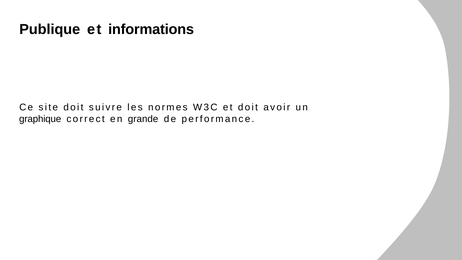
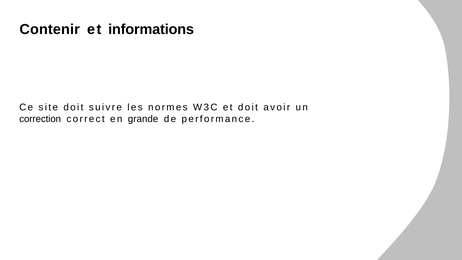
Publique: Publique -> Contenir (50, 29)
graphique: graphique -> correction (40, 119)
